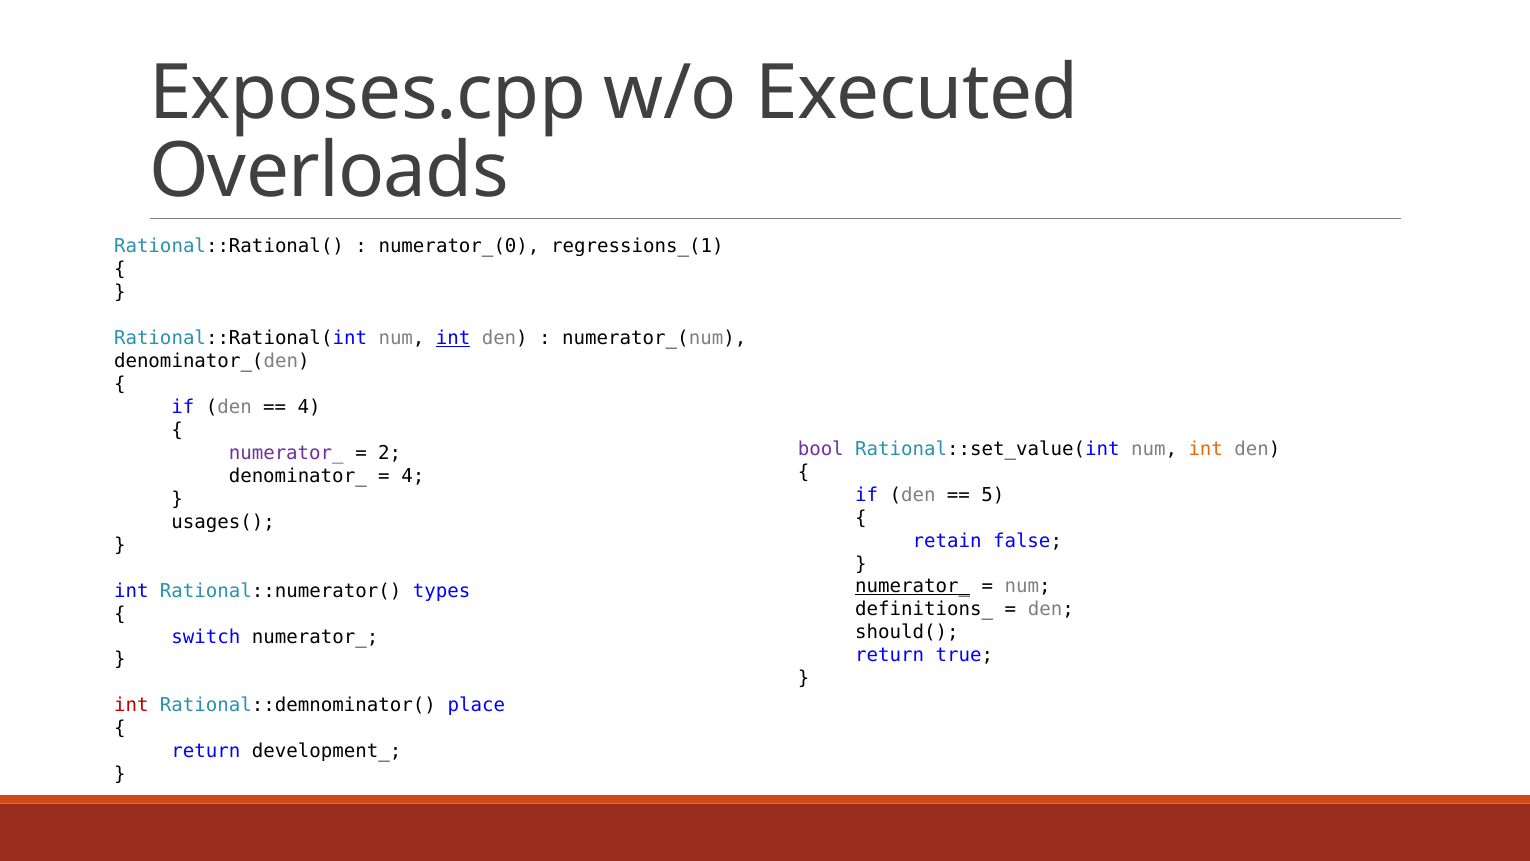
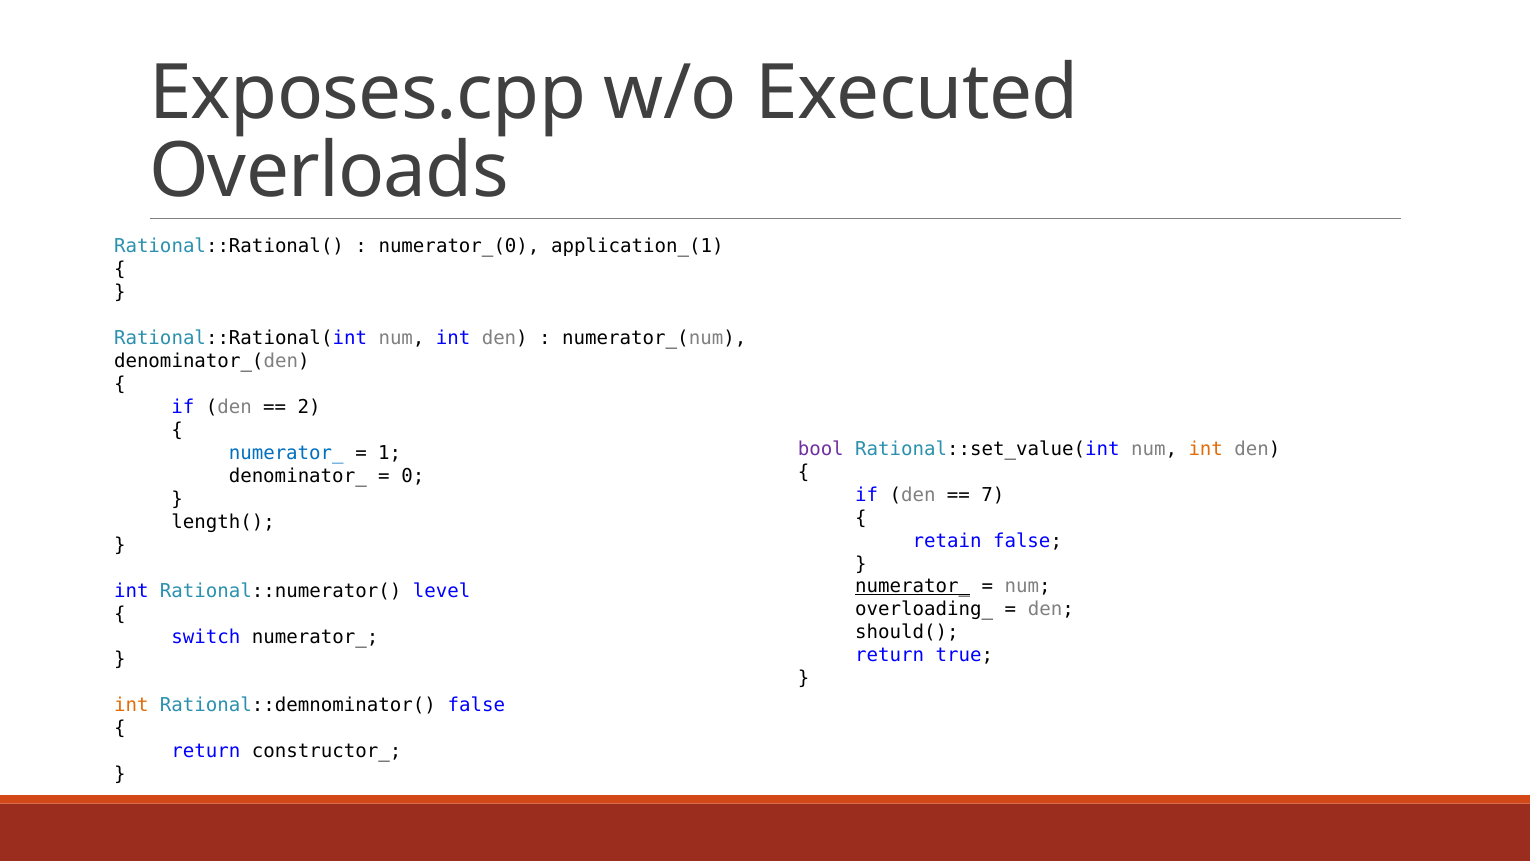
regressions_(1: regressions_(1 -> application_(1 (637, 246)
int underline: present -> none (453, 338)
4: 4 -> 2 (309, 407)
numerator_ colour: purple -> blue (286, 453)
2: 2 -> 1 (390, 453)
4: 4 -> 0 (413, 476)
5: 5 -> 7 (993, 495)
usages(: usages( -> length( (223, 522)
types: types -> level (442, 591)
definitions_: definitions_ -> overloading_ (924, 609)
int colour: red -> orange (131, 705)
Rational::demnominator( place: place -> false (476, 705)
development_: development_ -> constructor_ (327, 751)
